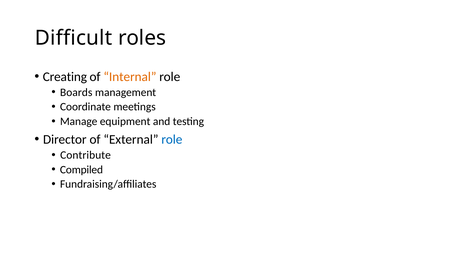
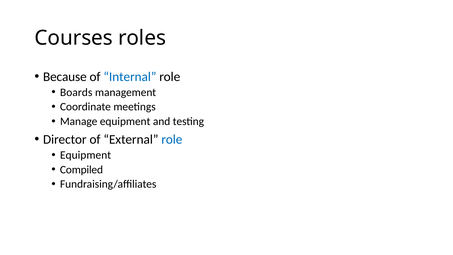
Difficult: Difficult -> Courses (74, 38)
Creating: Creating -> Because (65, 77)
Internal colour: orange -> blue (130, 77)
Contribute: Contribute -> Equipment (86, 155)
